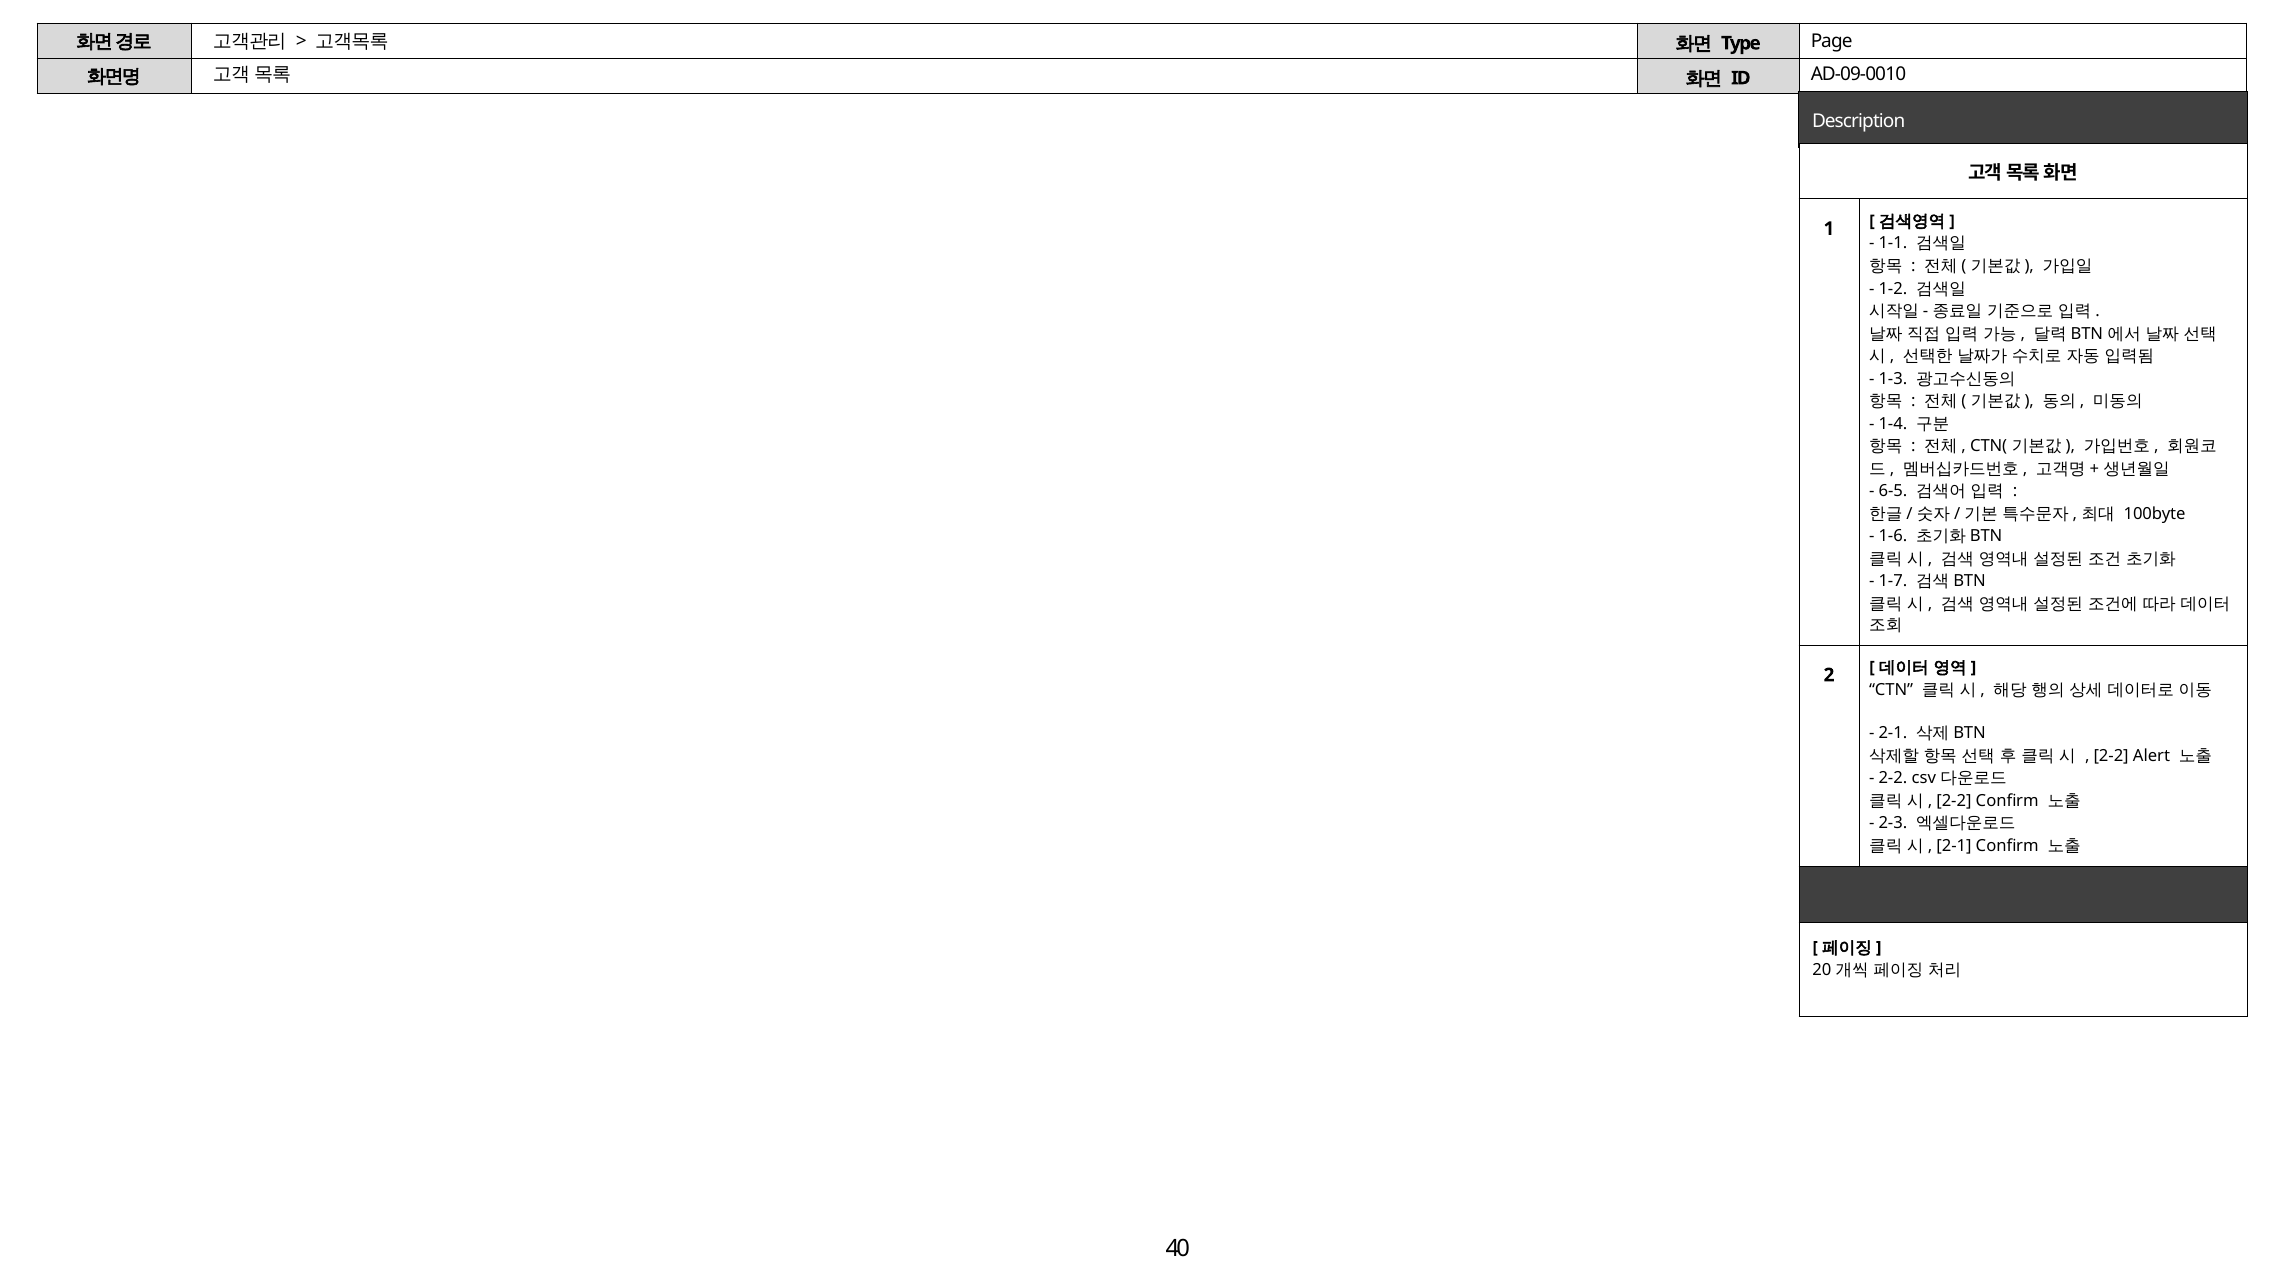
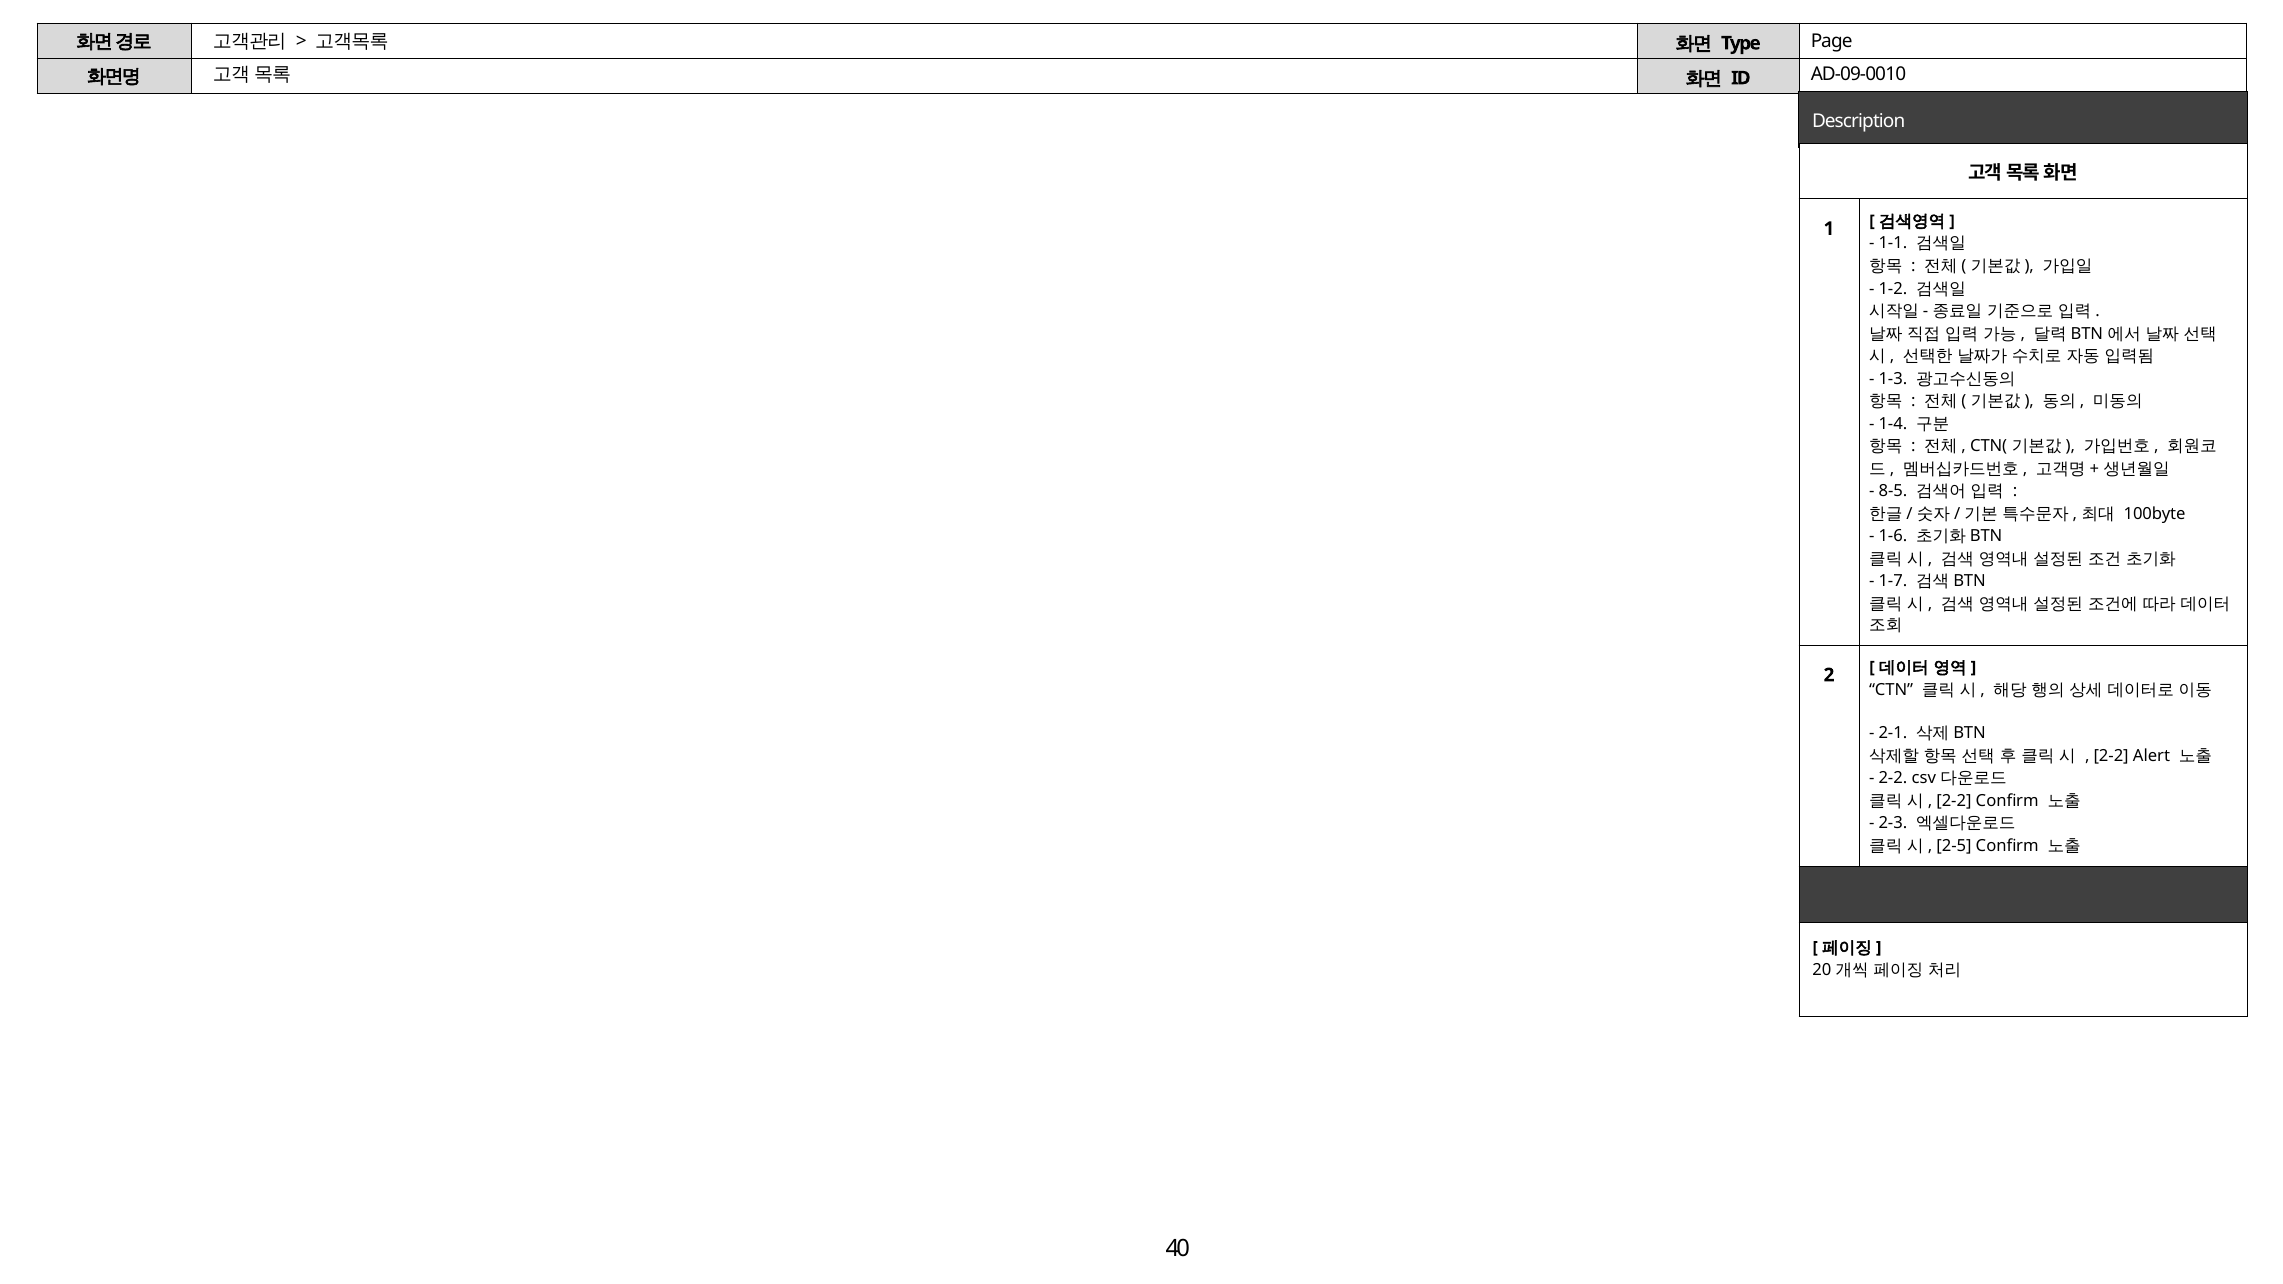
6-5: 6-5 -> 8-5 (1893, 491)
2-1: 2-1 -> 2-5 (1954, 846)
